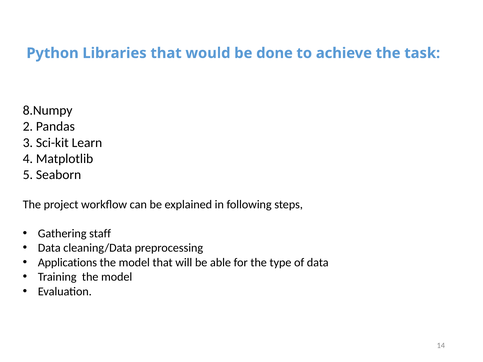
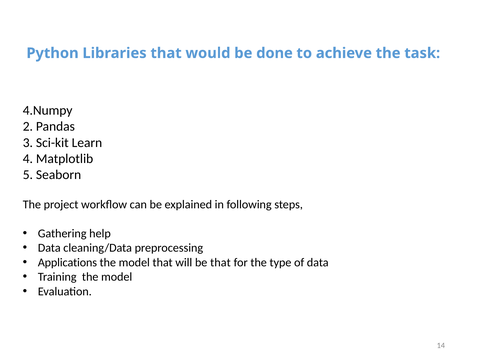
8.Numpy: 8.Numpy -> 4.Numpy (48, 111)
staff: staff -> help (100, 234)
be able: able -> that (220, 263)
